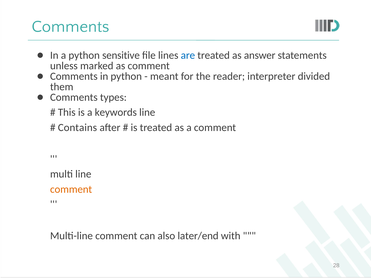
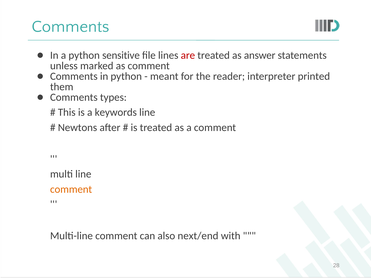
are colour: blue -> red (188, 55)
divided: divided -> printed (314, 76)
Contains: Contains -> Newtons (78, 128)
later/end: later/end -> next/end (198, 236)
